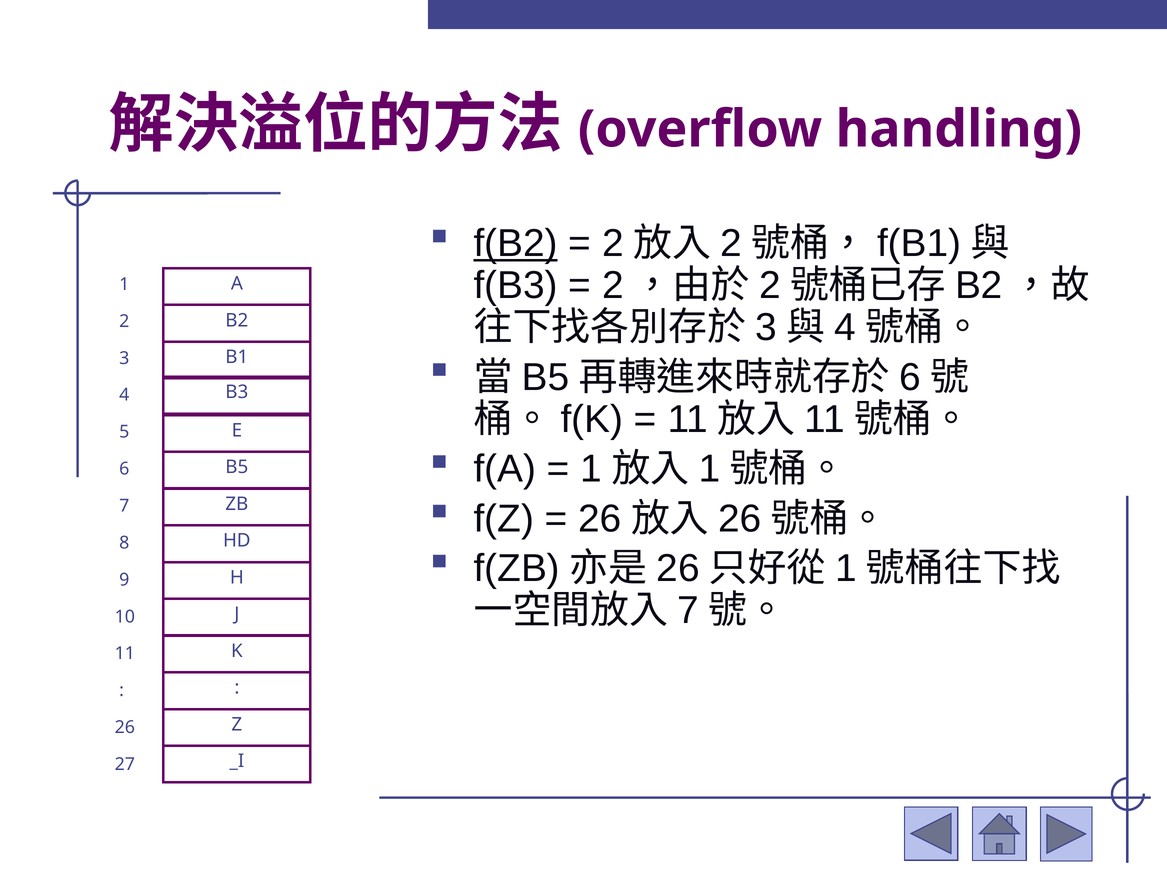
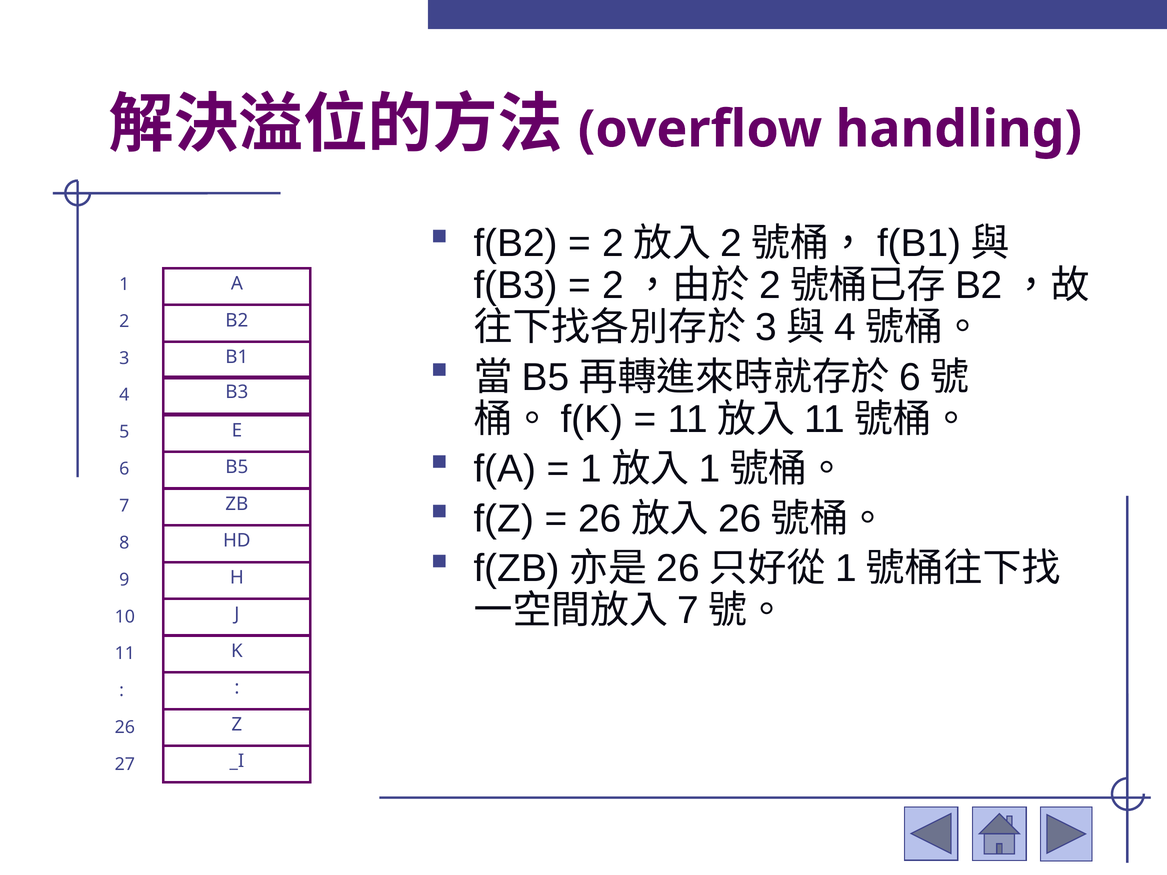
f(B2 underline: present -> none (516, 244)
